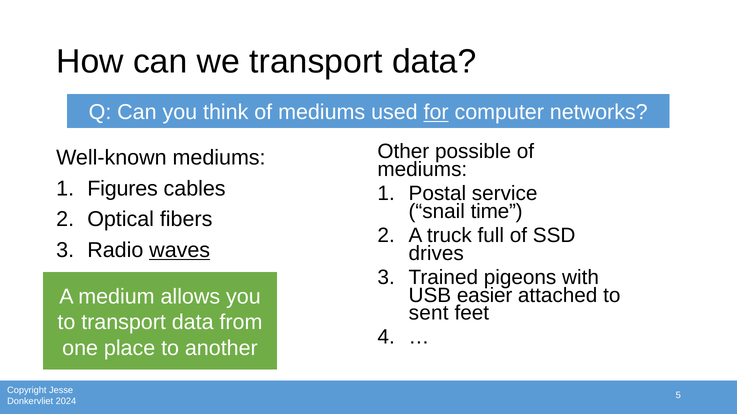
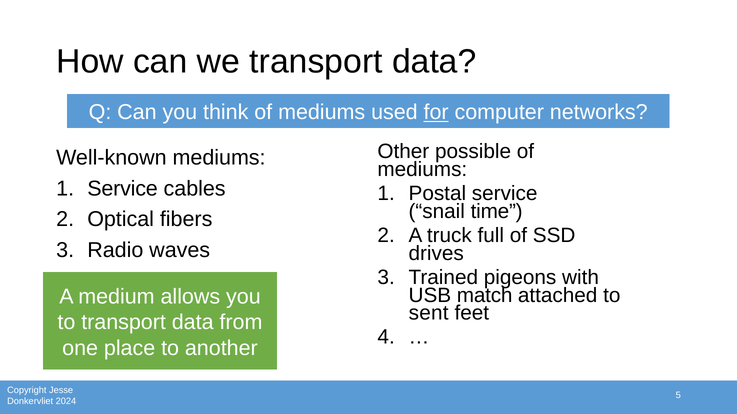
Figures: Figures -> Service (123, 189)
waves underline: present -> none (180, 251)
easier: easier -> match (485, 296)
